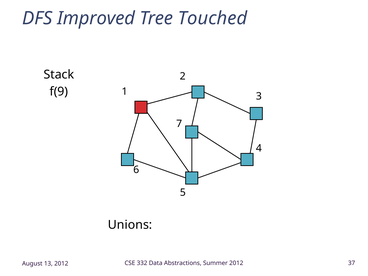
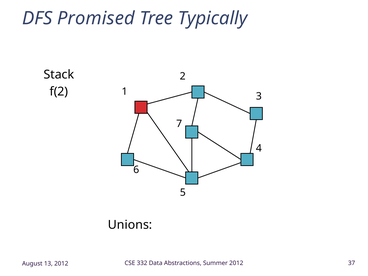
Improved: Improved -> Promised (96, 18)
Touched: Touched -> Typically (213, 18)
f(9: f(9 -> f(2 (59, 92)
